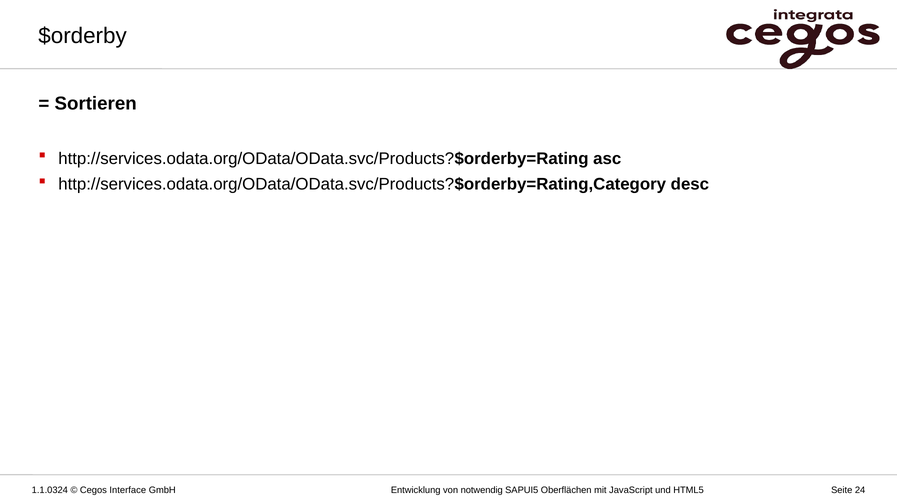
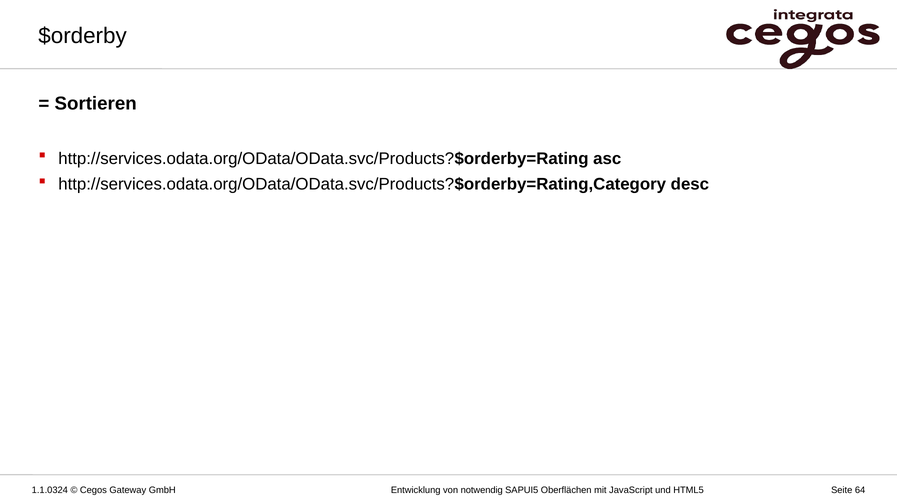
Interface: Interface -> Gateway (128, 491)
24: 24 -> 64 (860, 491)
